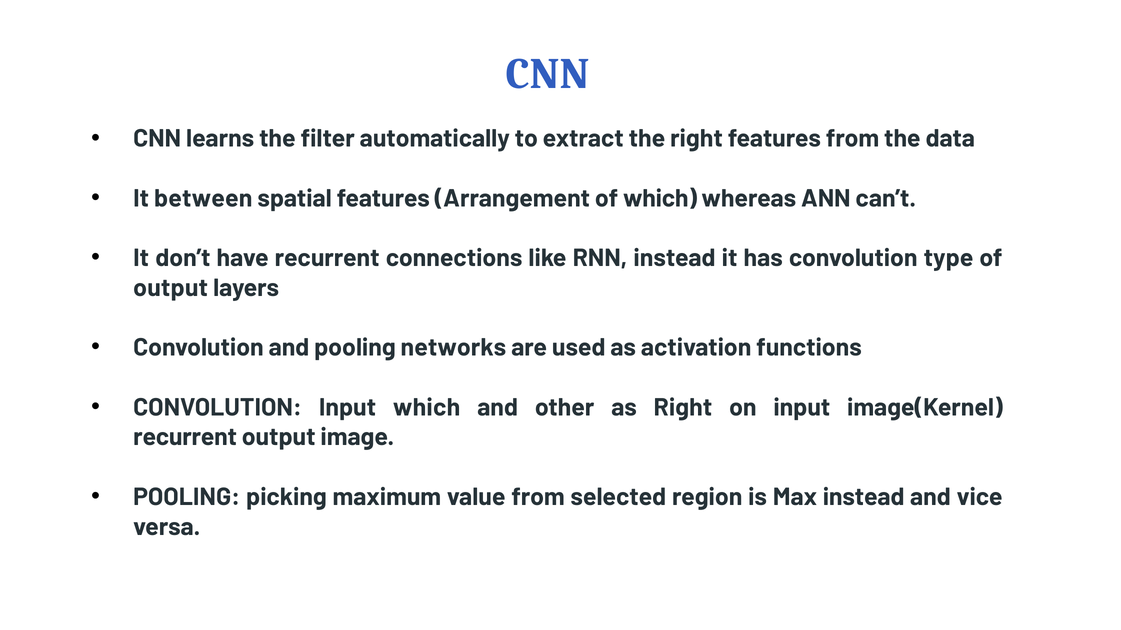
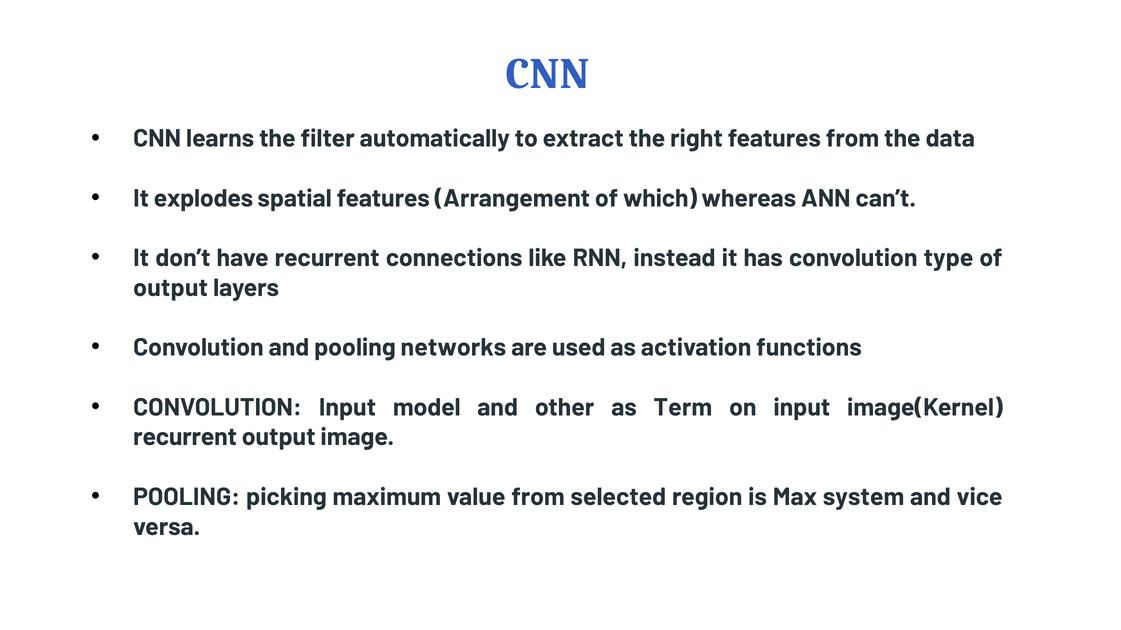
between: between -> explodes (203, 199)
Input which: which -> model (427, 408)
as Right: Right -> Term (683, 408)
Max instead: instead -> system (864, 497)
